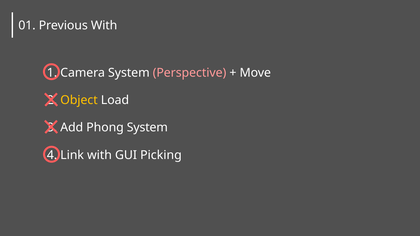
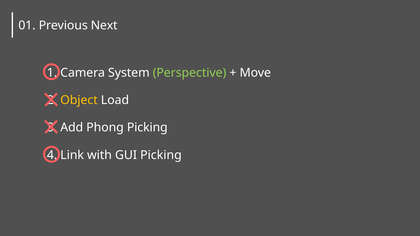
Previous With: With -> Next (104, 26)
Perspective colour: pink -> light green (190, 73)
Phong System: System -> Picking (147, 128)
